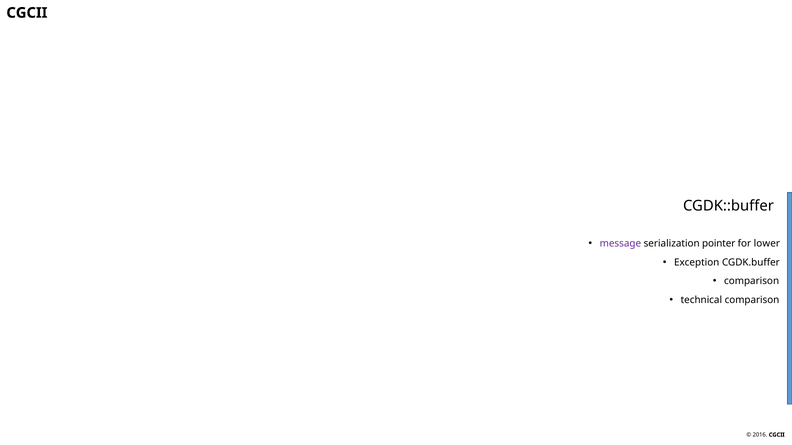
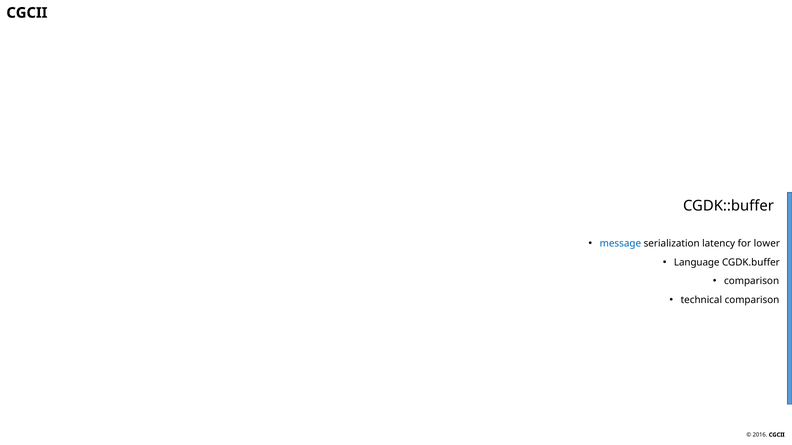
message colour: purple -> blue (620, 244)
pointer: pointer -> latency (719, 244)
Exception: Exception -> Language (697, 263)
